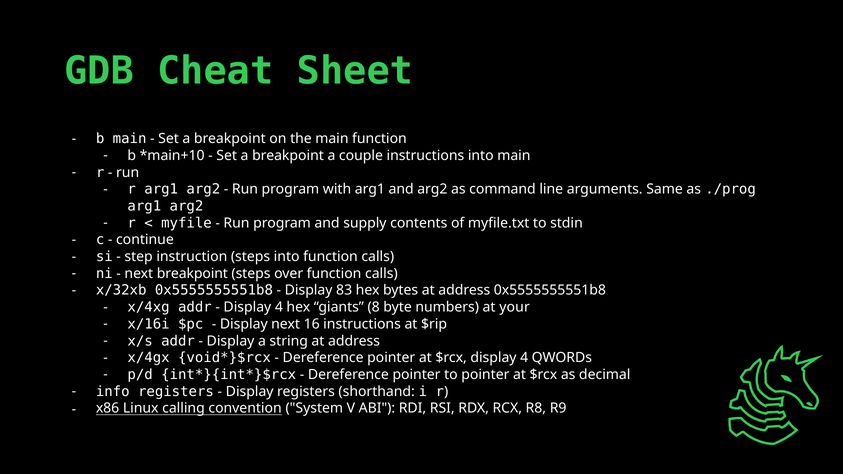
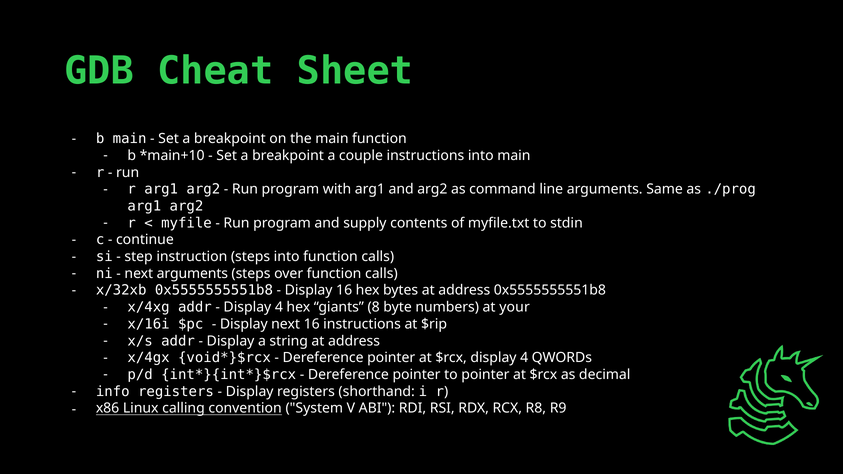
next breakpoint: breakpoint -> arguments (192, 274)
Display 83: 83 -> 16 (344, 290)
